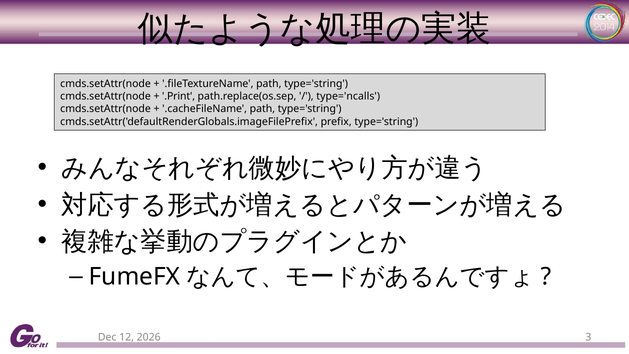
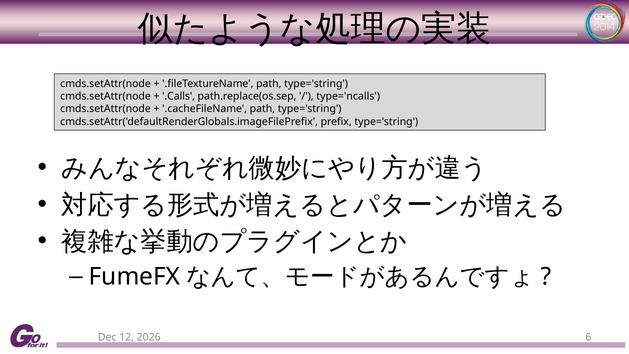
.Print: .Print -> .Calls (179, 96)
3: 3 -> 6 (588, 337)
